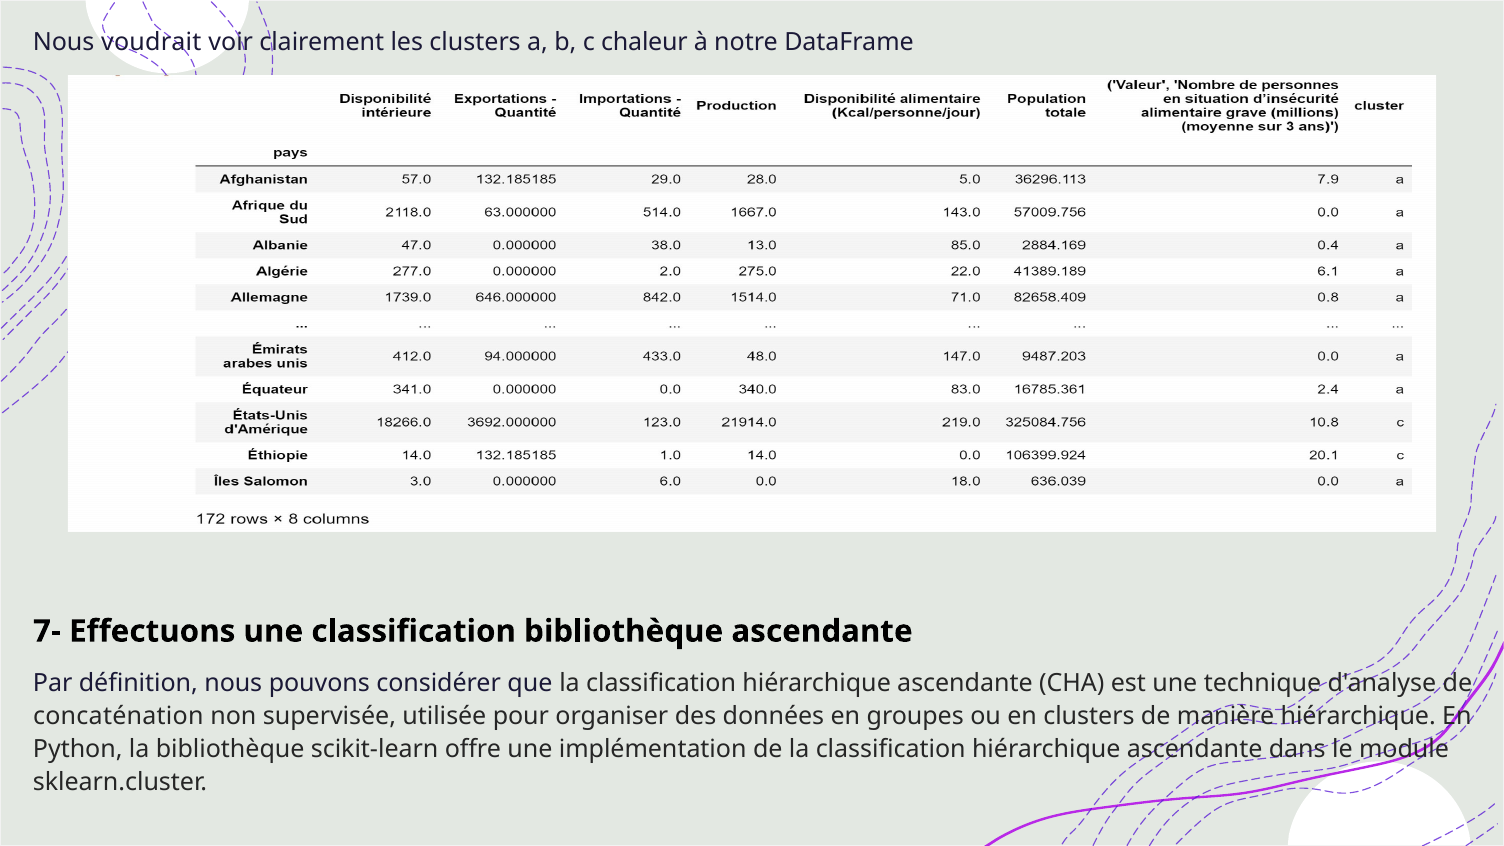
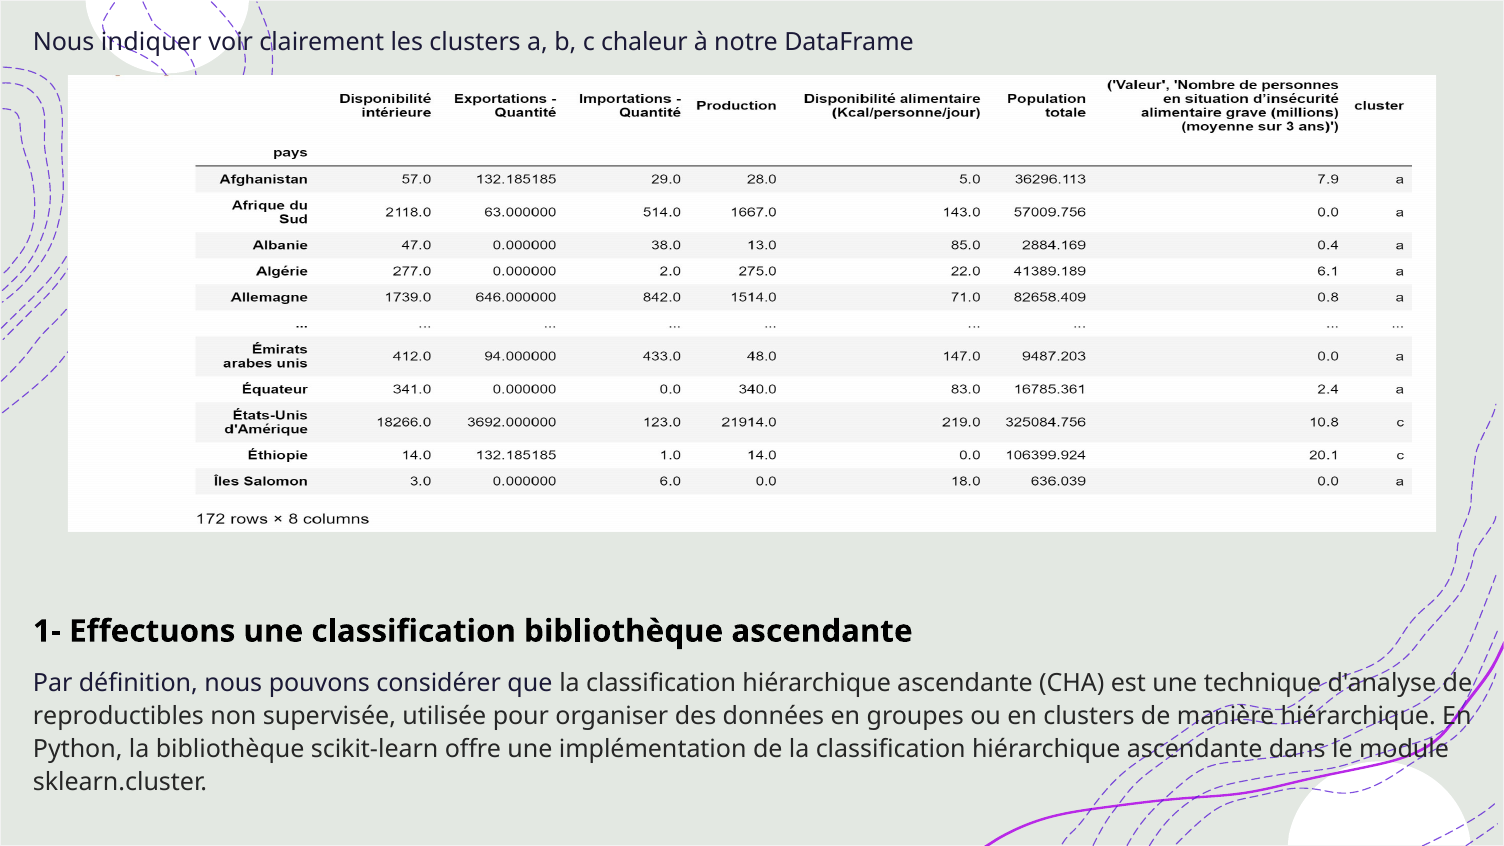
voudrait: voudrait -> indiquer (151, 42)
7-: 7- -> 1- (47, 631)
concaténation: concaténation -> reproductibles (118, 716)
